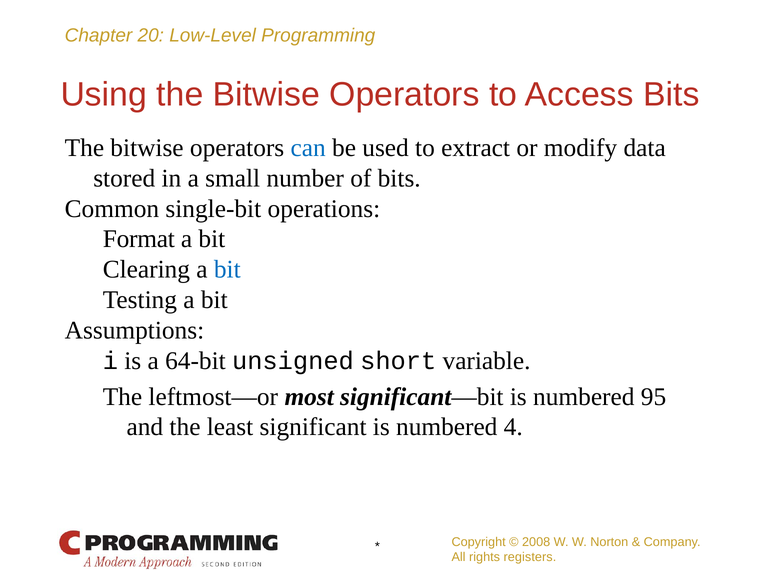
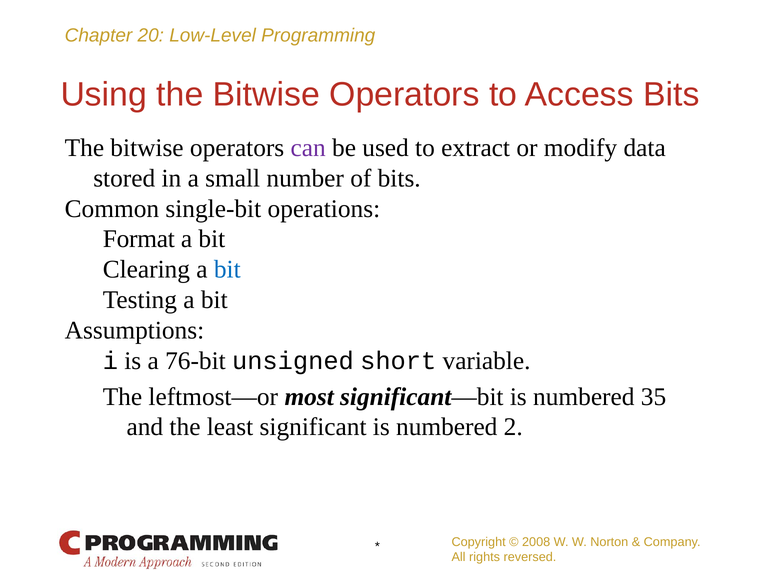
can colour: blue -> purple (308, 148)
64-bit: 64-bit -> 76-bit (195, 361)
95: 95 -> 35 (654, 396)
4: 4 -> 2 (513, 427)
registers: registers -> reversed (530, 557)
